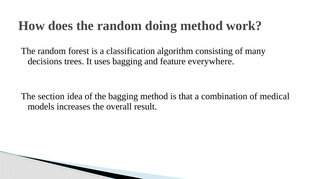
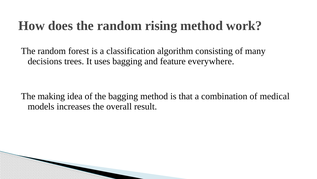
doing: doing -> rising (161, 26)
section: section -> making (51, 96)
